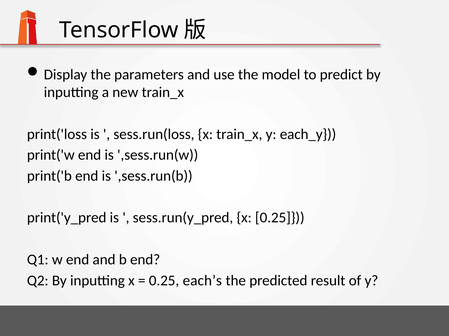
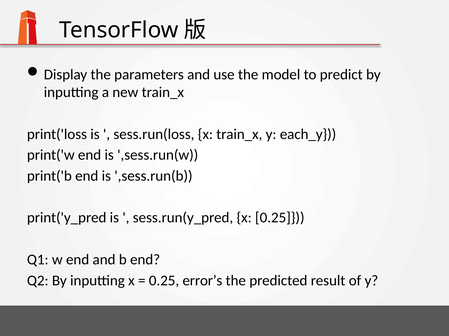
each’s: each’s -> error’s (202, 281)
